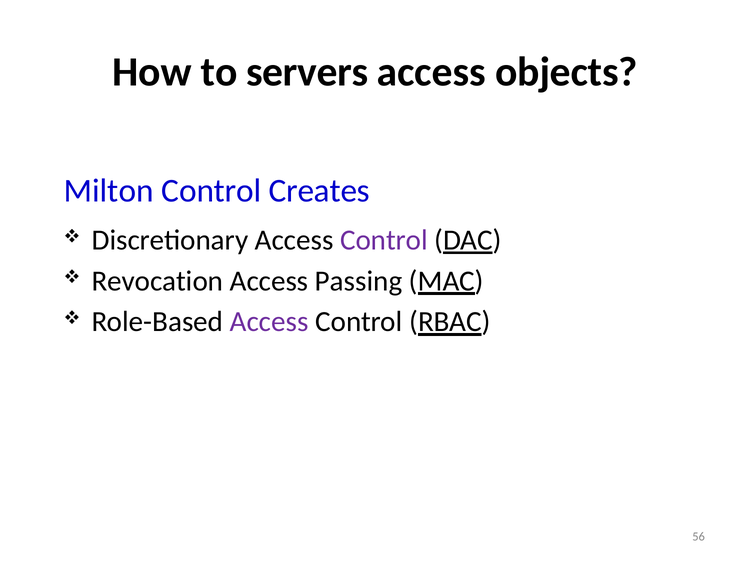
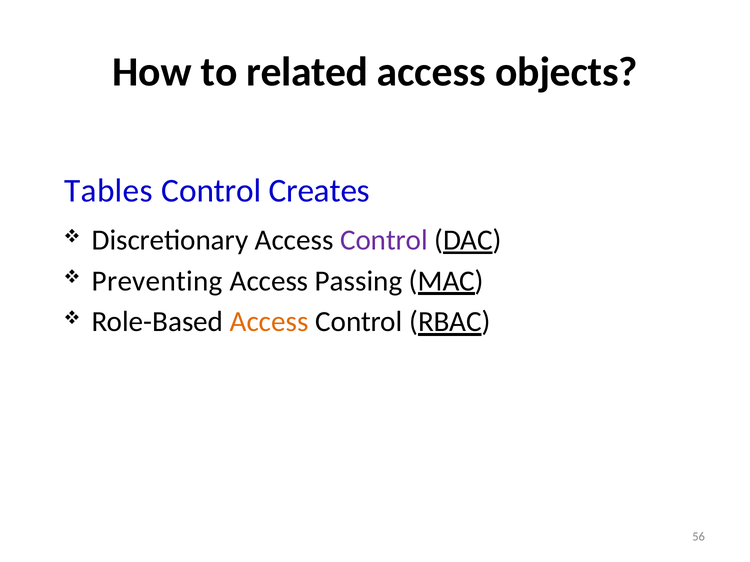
servers: servers -> related (307, 72)
Milton: Milton -> Tables (108, 191)
Revocation: Revocation -> Preventing (157, 281)
Access colour: purple -> orange (269, 322)
